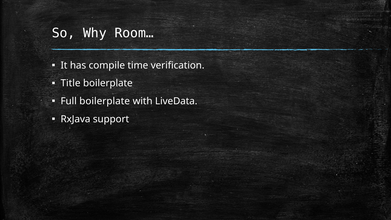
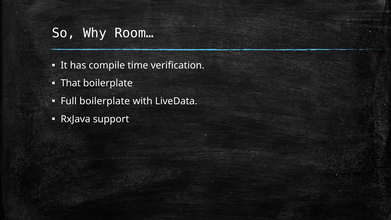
Title: Title -> That (71, 83)
